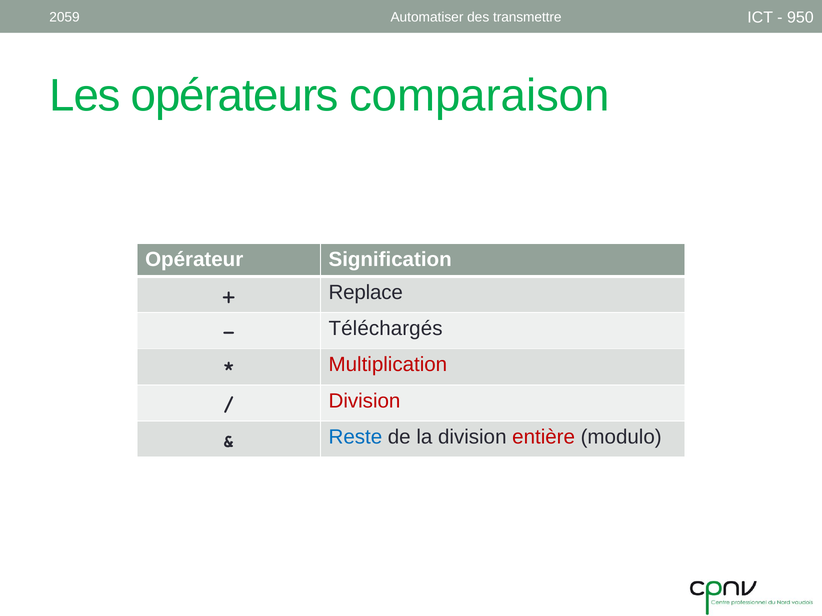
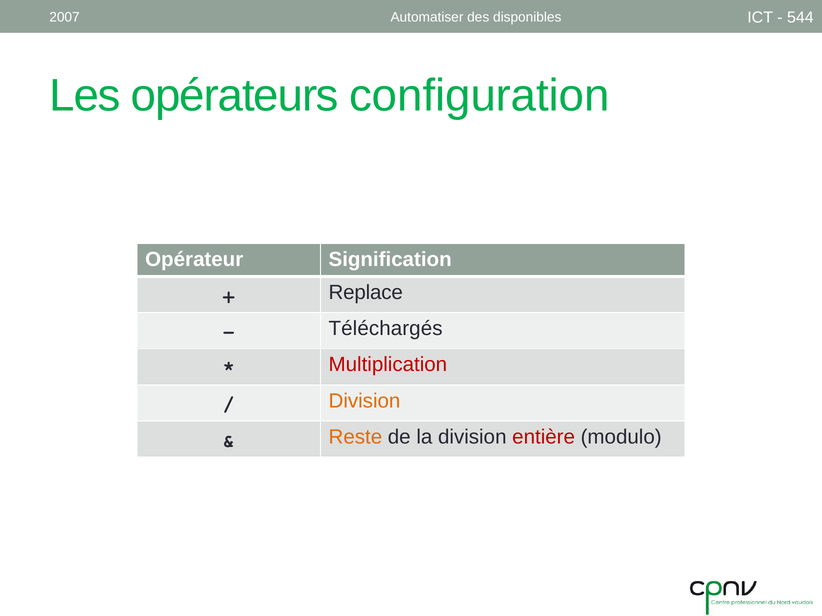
2059: 2059 -> 2007 (64, 17)
transmettre: transmettre -> disponibles (527, 17)
950: 950 -> 544 (800, 18)
comparaison: comparaison -> configuration (479, 96)
Division colour: red -> orange (364, 401)
Reste colour: blue -> orange (355, 437)
